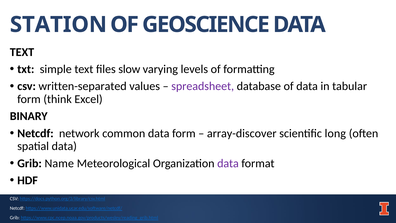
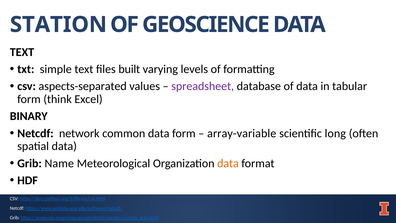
slow: slow -> built (129, 69)
written-separated: written-separated -> aspects-separated (83, 86)
array-discover: array-discover -> array-variable (242, 133)
data colour: purple -> orange (228, 163)
